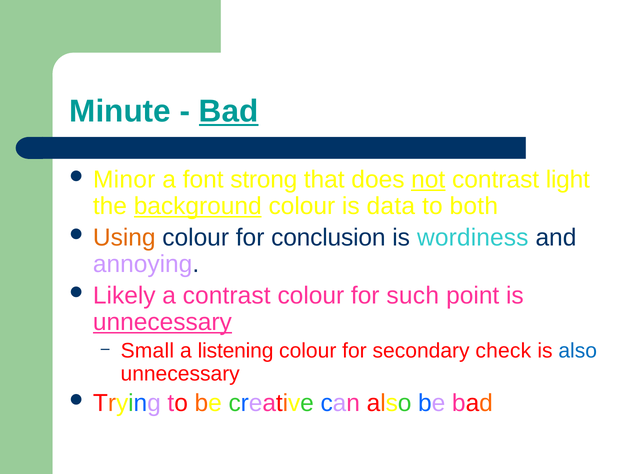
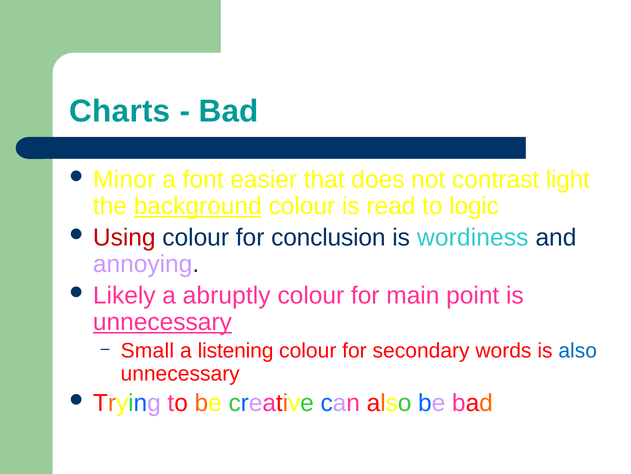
Minute: Minute -> Charts (120, 111)
Bad underline: present -> none (229, 111)
strong: strong -> easier (264, 179)
not underline: present -> none (428, 179)
data: data -> read (391, 206)
both: both -> logic (474, 206)
Using colour: orange -> red (124, 237)
a contrast: contrast -> abruptly (227, 295)
such: such -> main (413, 295)
check: check -> words (503, 350)
